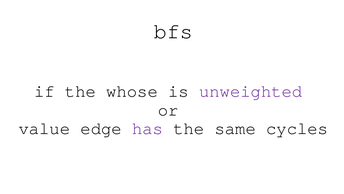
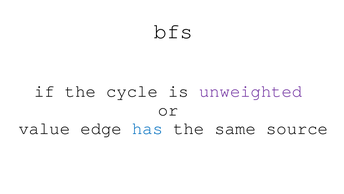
whose: whose -> cycle (132, 91)
has colour: purple -> blue (148, 128)
cycles: cycles -> source (297, 128)
